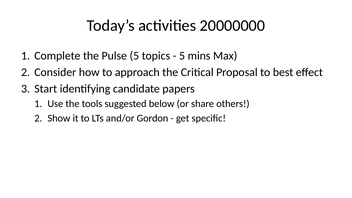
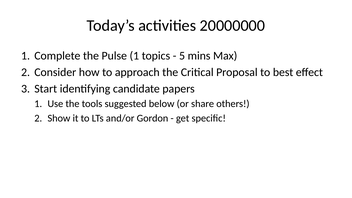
Pulse 5: 5 -> 1 (134, 56)
